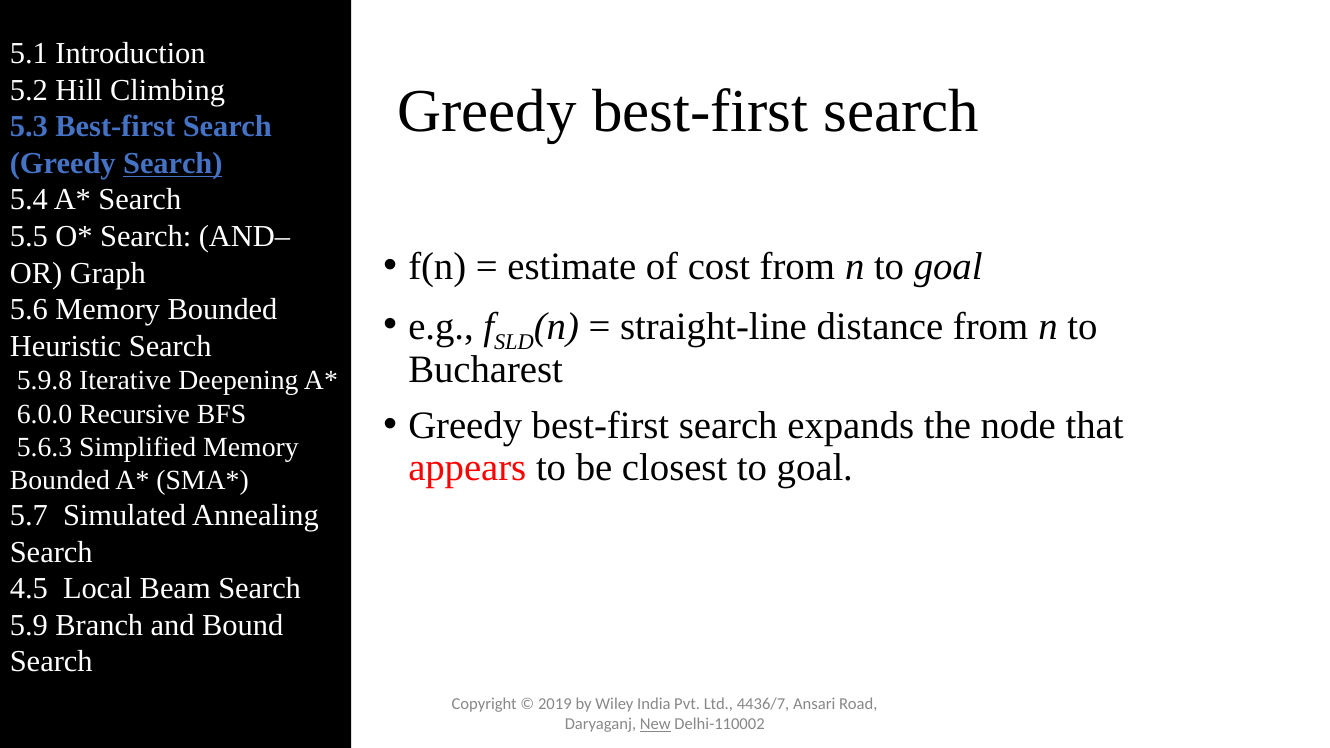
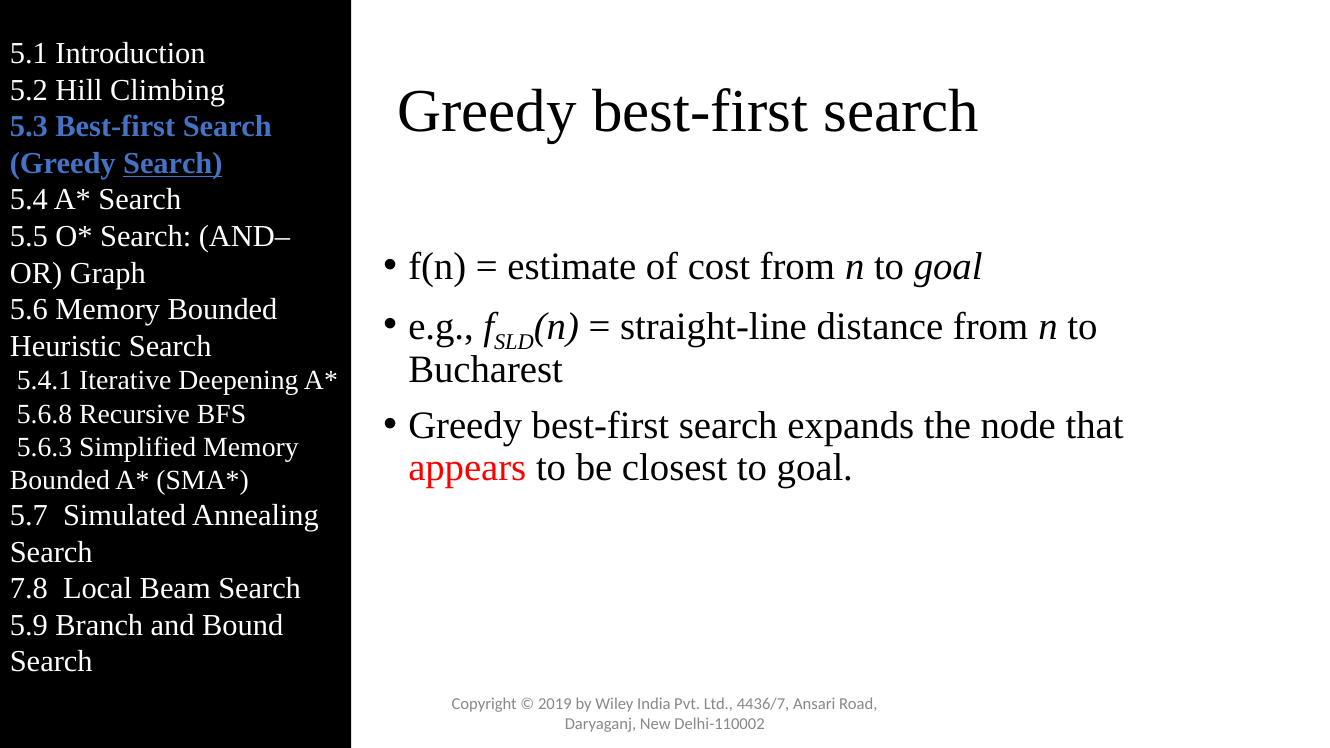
5.9.8: 5.9.8 -> 5.4.1 (44, 381)
6.0.0: 6.0.0 -> 5.6.8 (44, 414)
4.5: 4.5 -> 7.8 (29, 589)
New underline: present -> none (655, 724)
